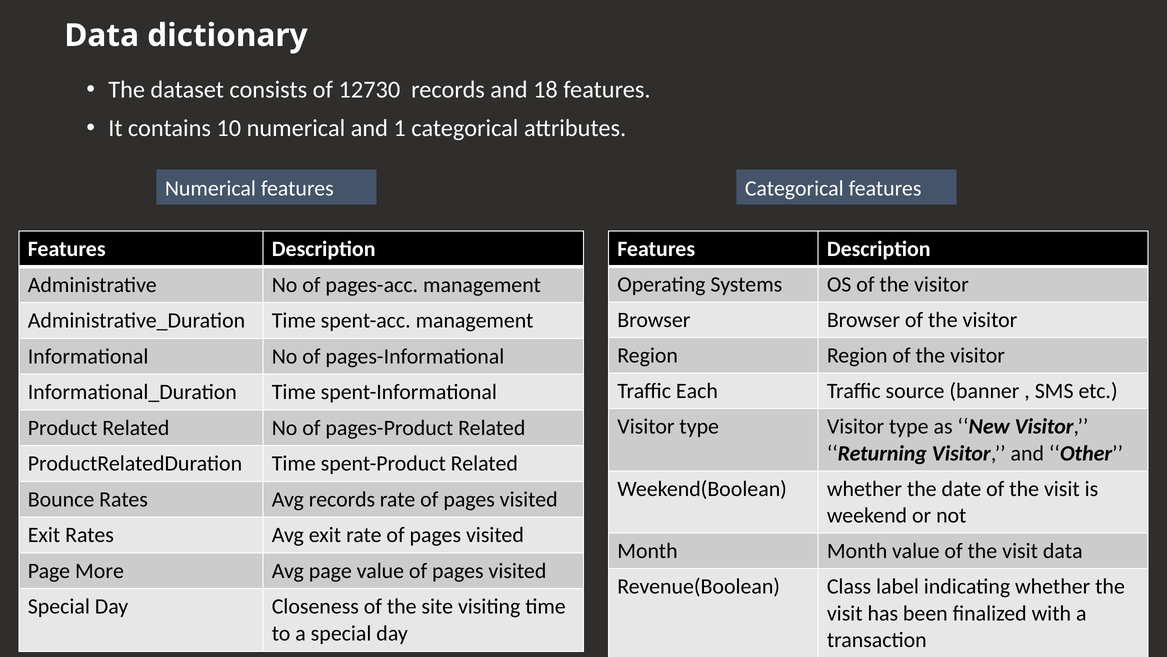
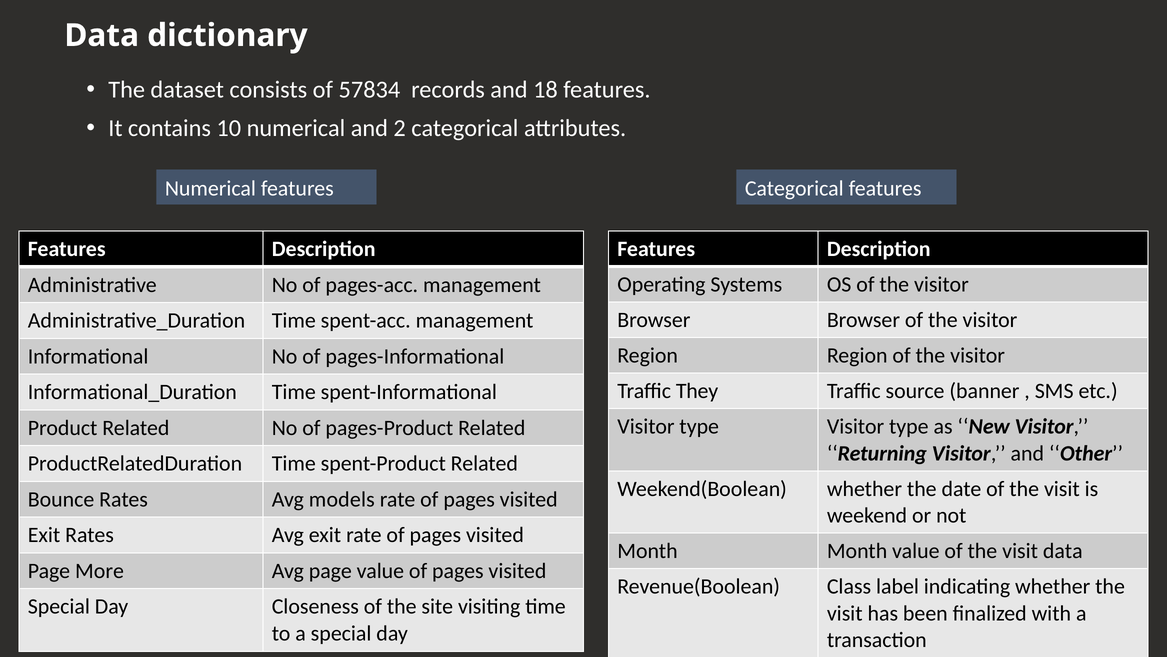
12730: 12730 -> 57834 (369, 89)
1: 1 -> 2 (400, 128)
Each: Each -> They (697, 391)
Avg records: records -> models (342, 499)
